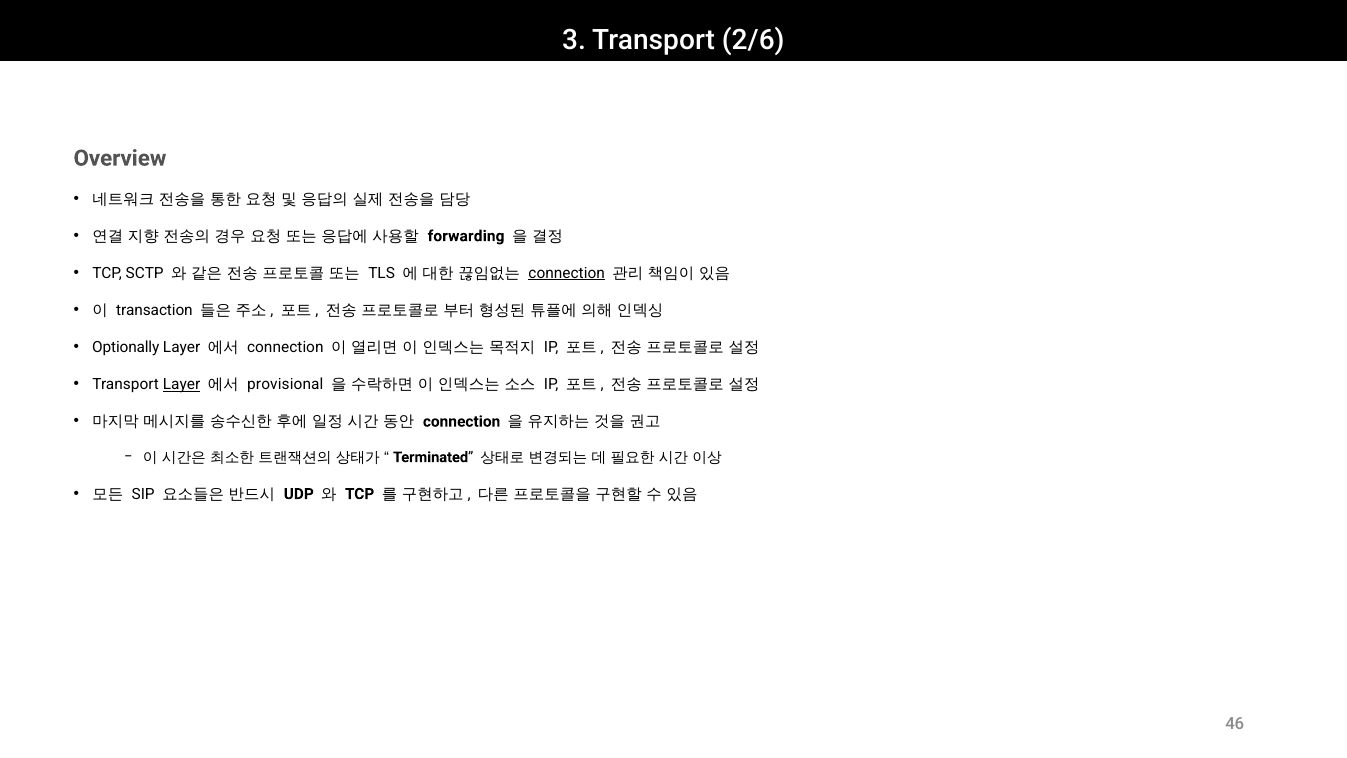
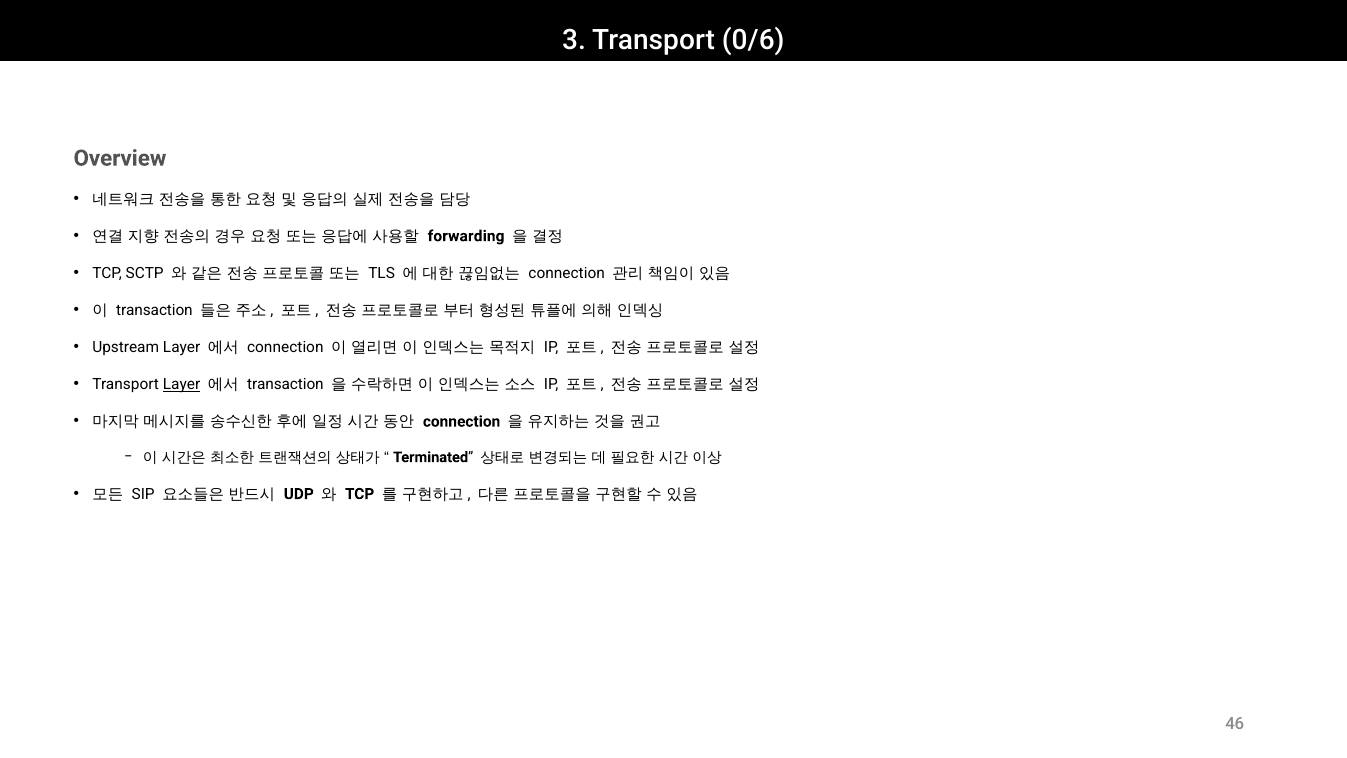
2/6: 2/6 -> 0/6 (753, 40)
connection underline: present -> none (567, 273)
Optionally: Optionally -> Upstream (126, 347)
provisional: provisional -> transaction (285, 384)
